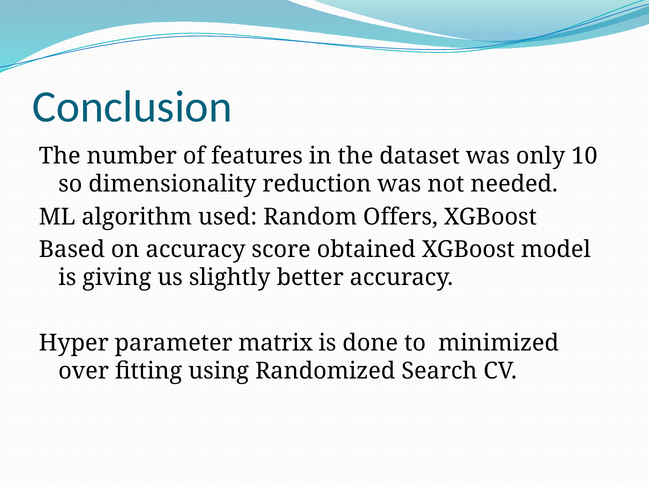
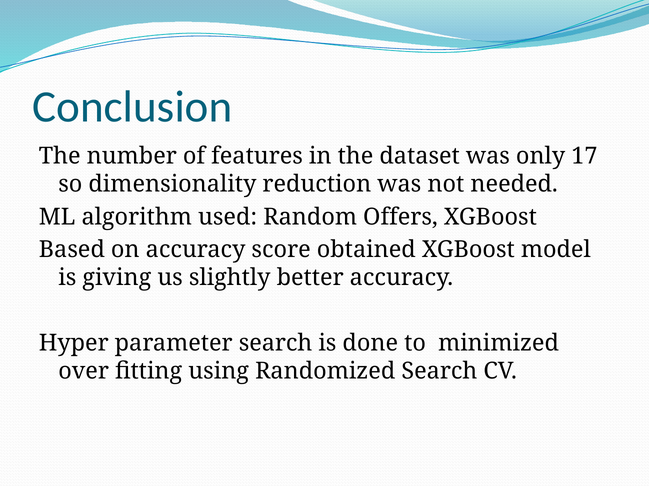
10: 10 -> 17 (584, 156)
parameter matrix: matrix -> search (276, 344)
